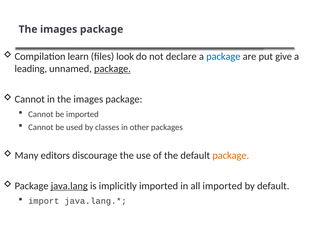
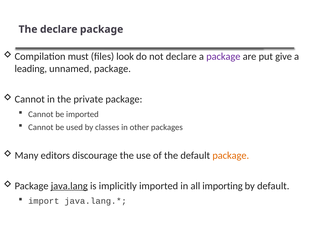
images: images -> declare (59, 29)
learn: learn -> must (78, 57)
package colour: blue -> purple (223, 57)
package underline: present -> none (113, 69)
in the images: images -> private (88, 99)
all imported: imported -> importing (223, 186)
